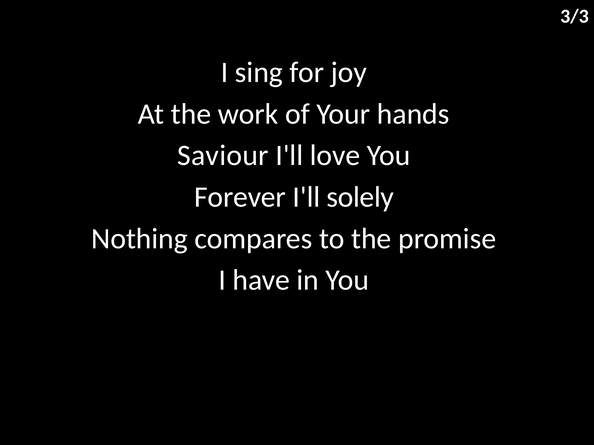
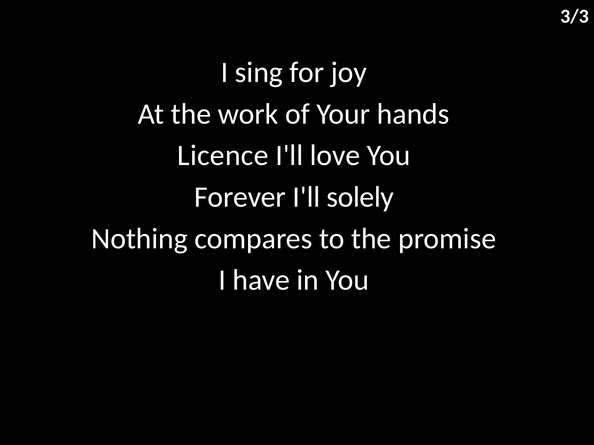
Saviour: Saviour -> Licence (223, 156)
